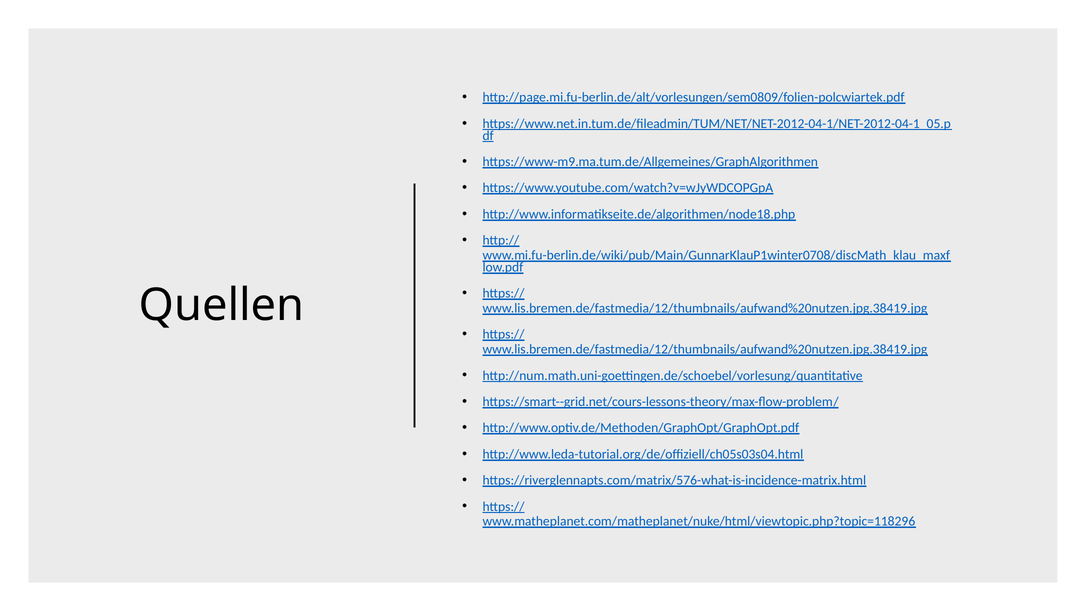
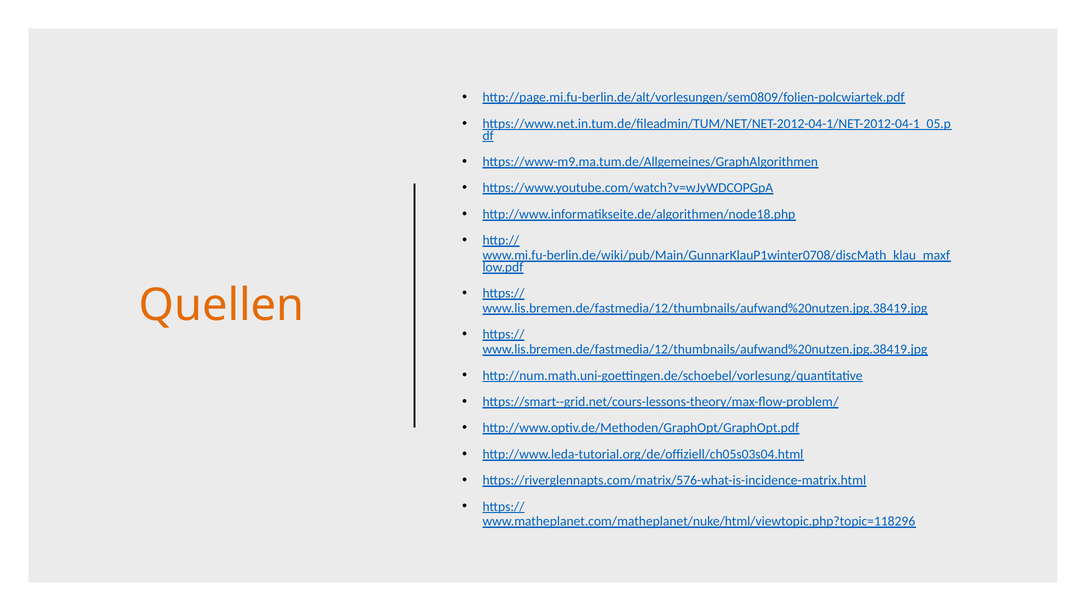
Quellen colour: black -> orange (222, 305)
